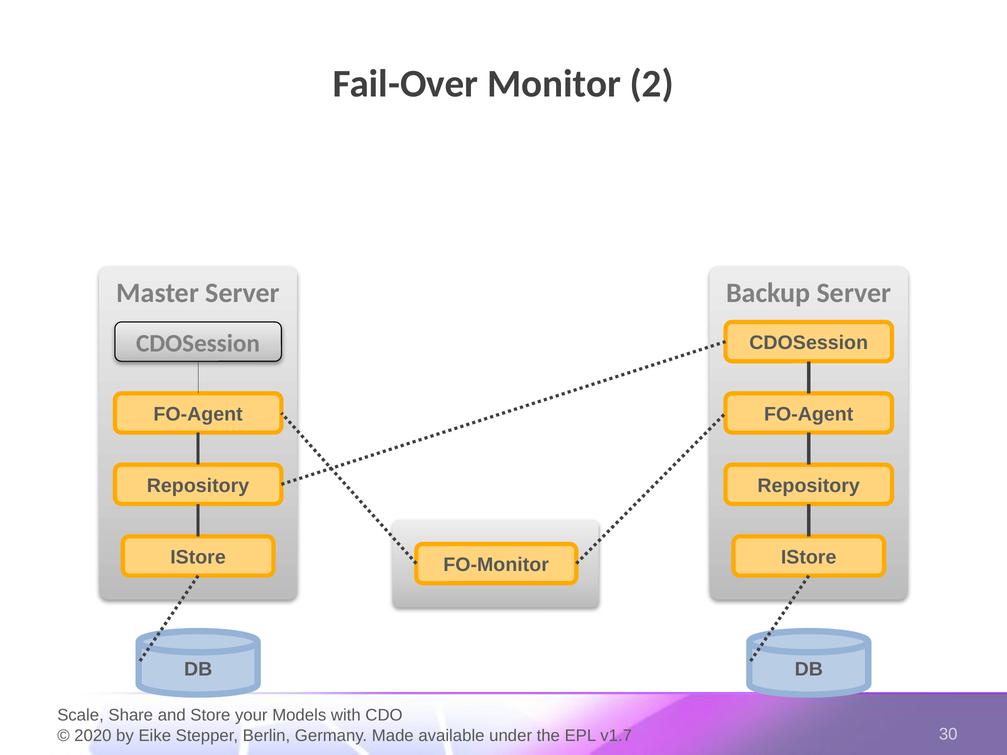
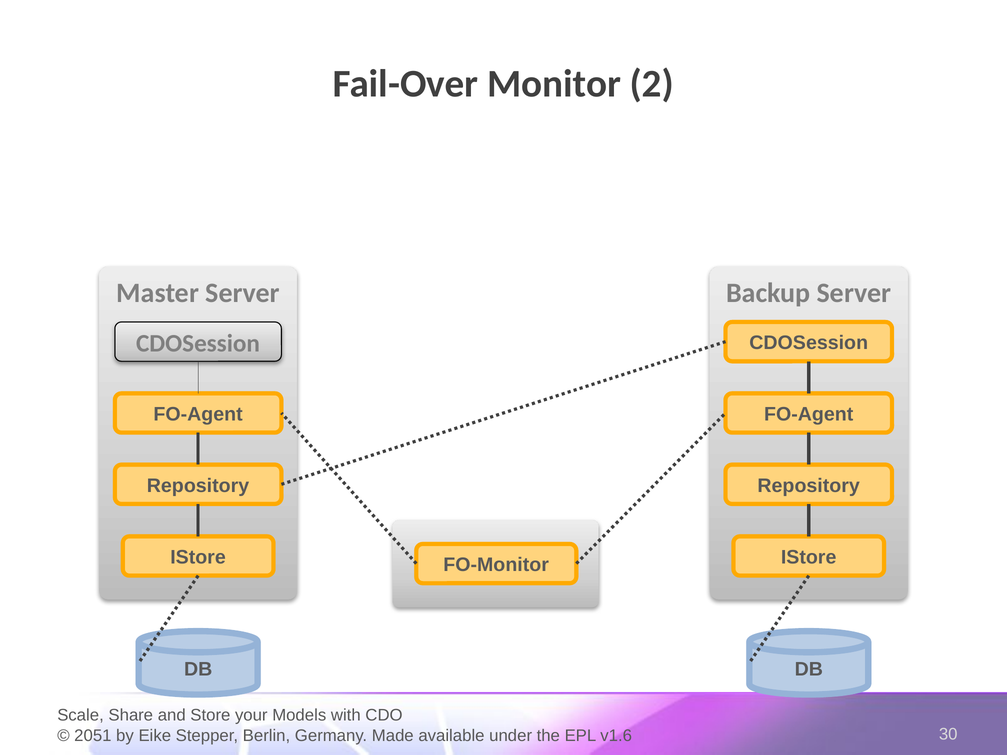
2020: 2020 -> 2051 (93, 736)
v1.7: v1.7 -> v1.6 (616, 736)
